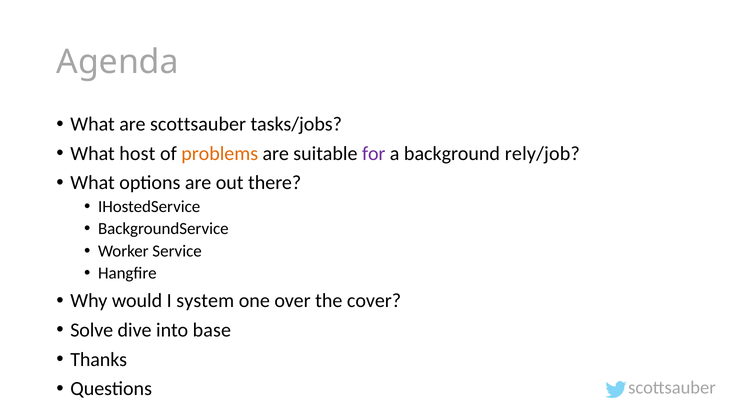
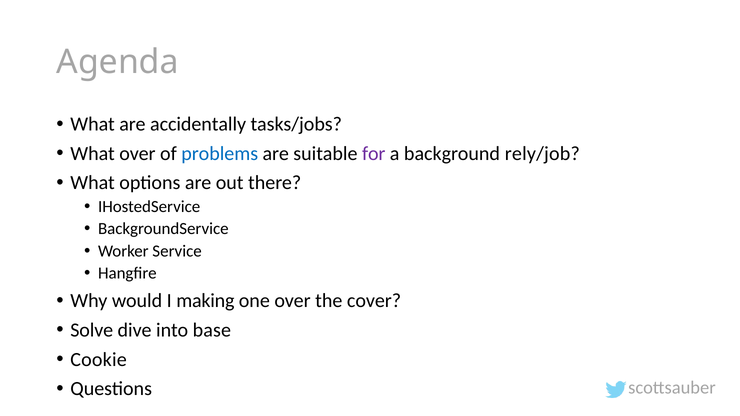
are scottsauber: scottsauber -> accidentally (198, 124)
What host: host -> over (137, 154)
problems colour: orange -> blue (220, 154)
system: system -> making (205, 301)
Thanks: Thanks -> Cookie (99, 360)
